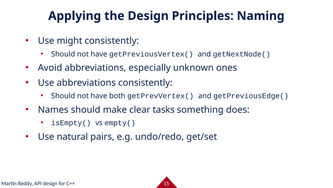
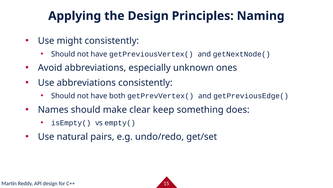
tasks: tasks -> keep (164, 109)
